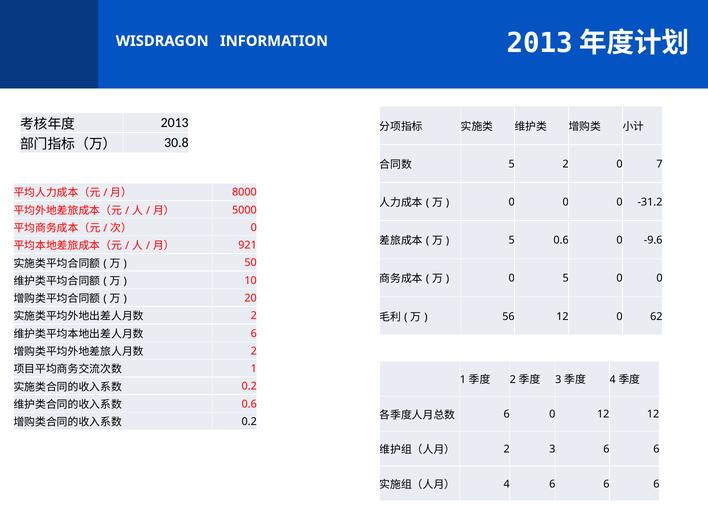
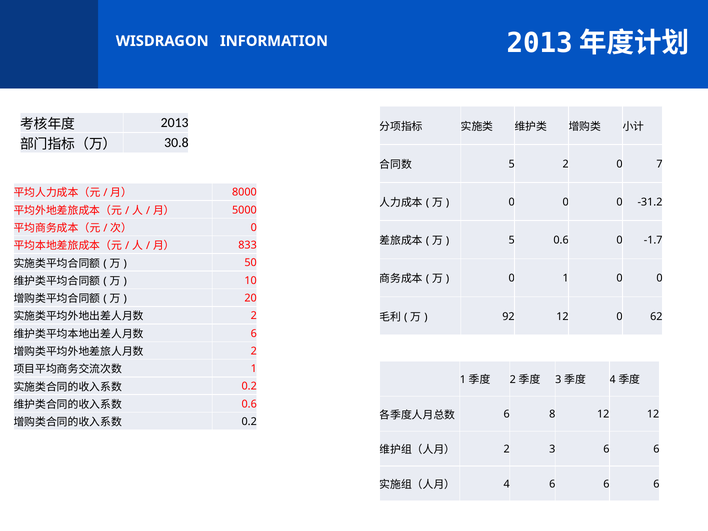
-9.6: -9.6 -> -1.7 (653, 240)
921: 921 -> 833 (248, 245)
0 5: 5 -> 1 (566, 278)
56: 56 -> 92 (508, 316)
6 0: 0 -> 8 (552, 414)
